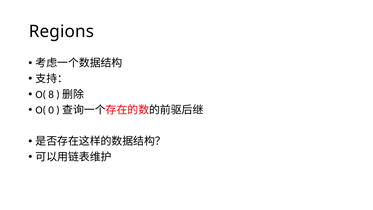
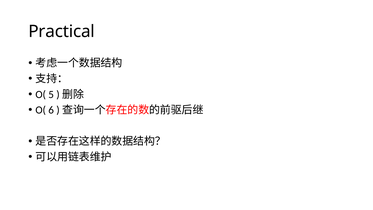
Regions: Regions -> Practical (62, 31)
8: 8 -> 5 (51, 94)
0: 0 -> 6 (51, 110)
